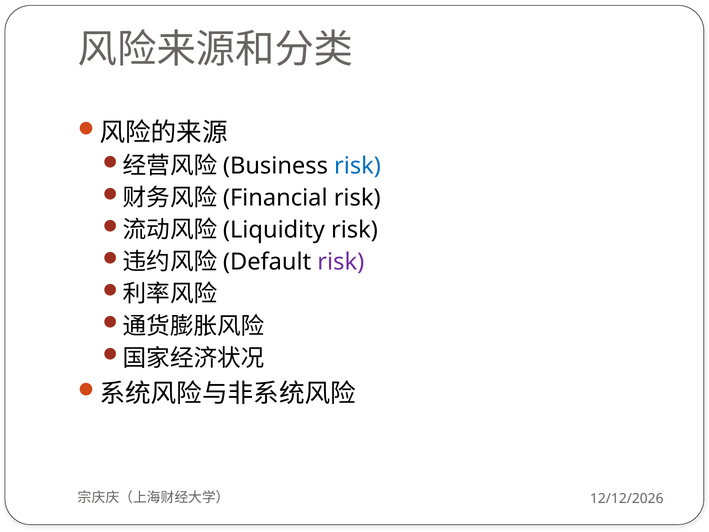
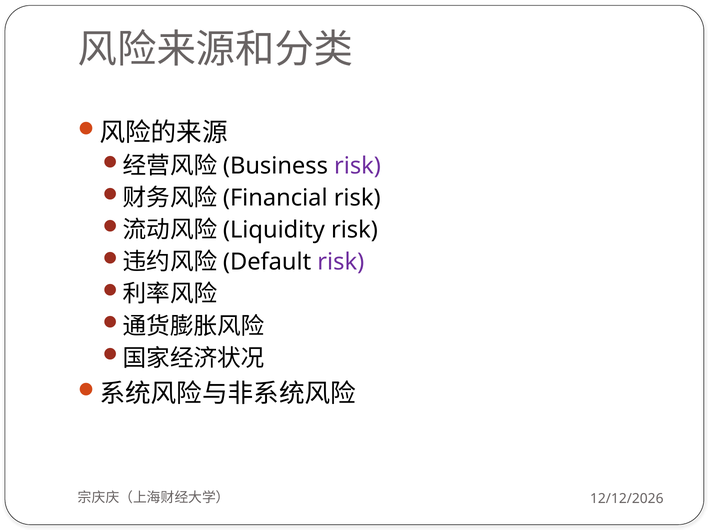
risk colour: blue -> purple (358, 166)
